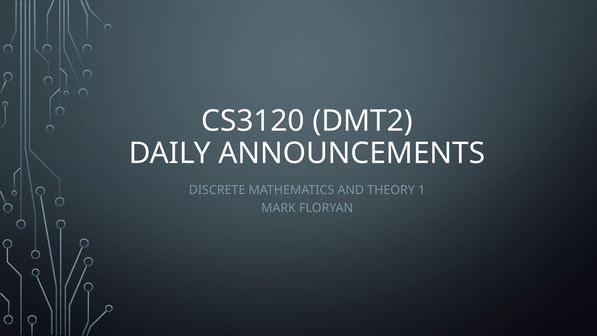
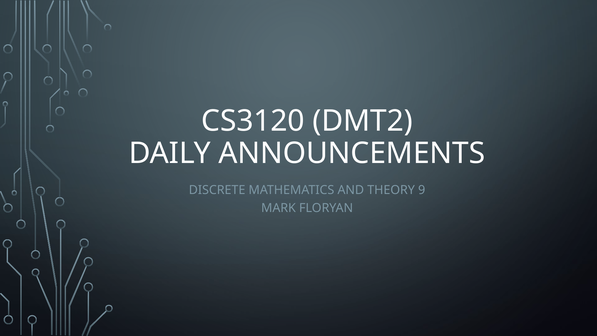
1: 1 -> 9 (422, 190)
